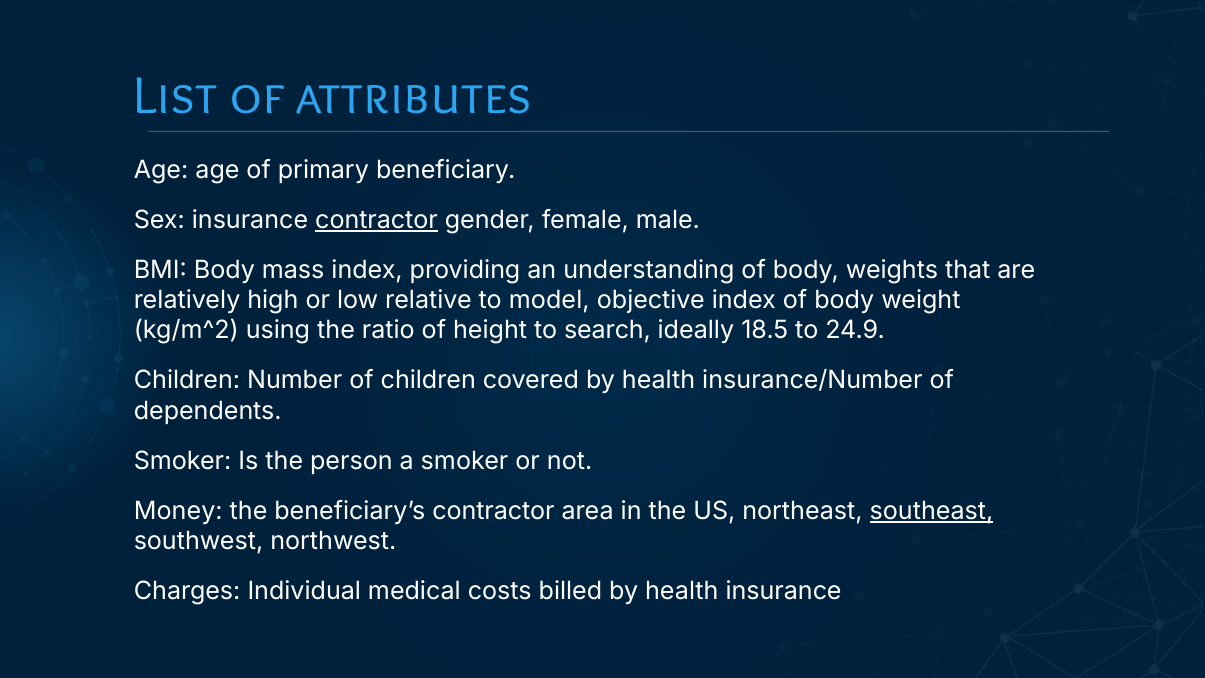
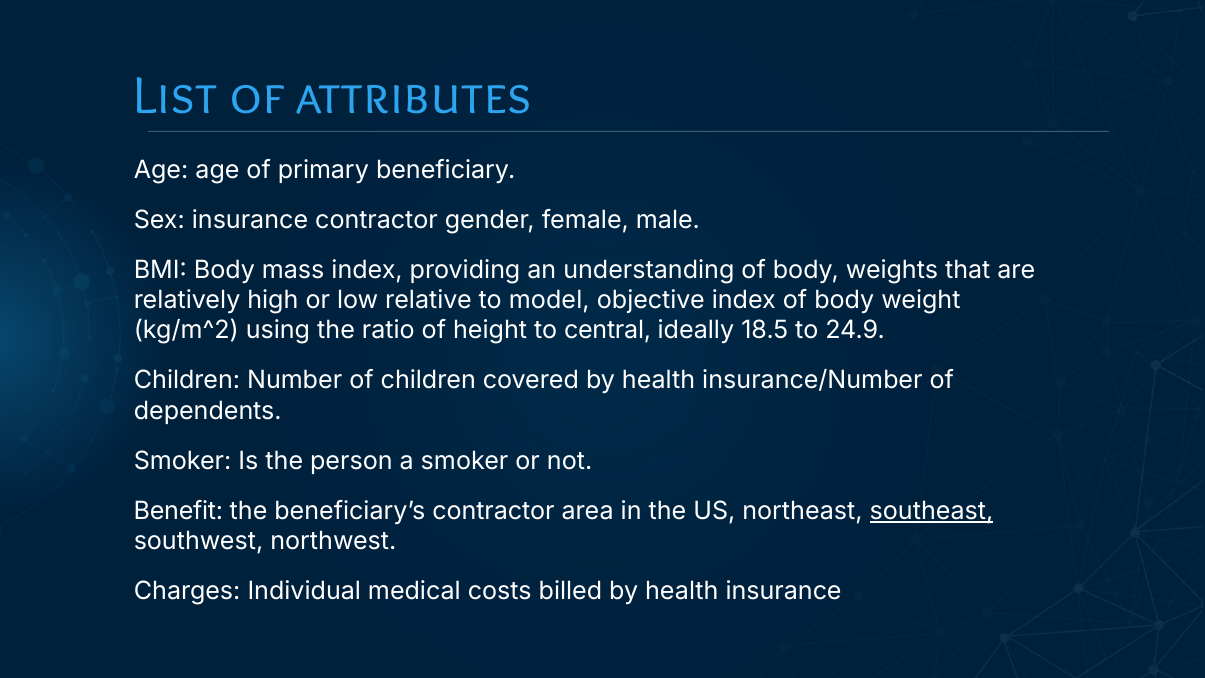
contractor underline: present -> none (377, 220)
search: search -> central (608, 330)
Money: Money -> Benefit (178, 511)
